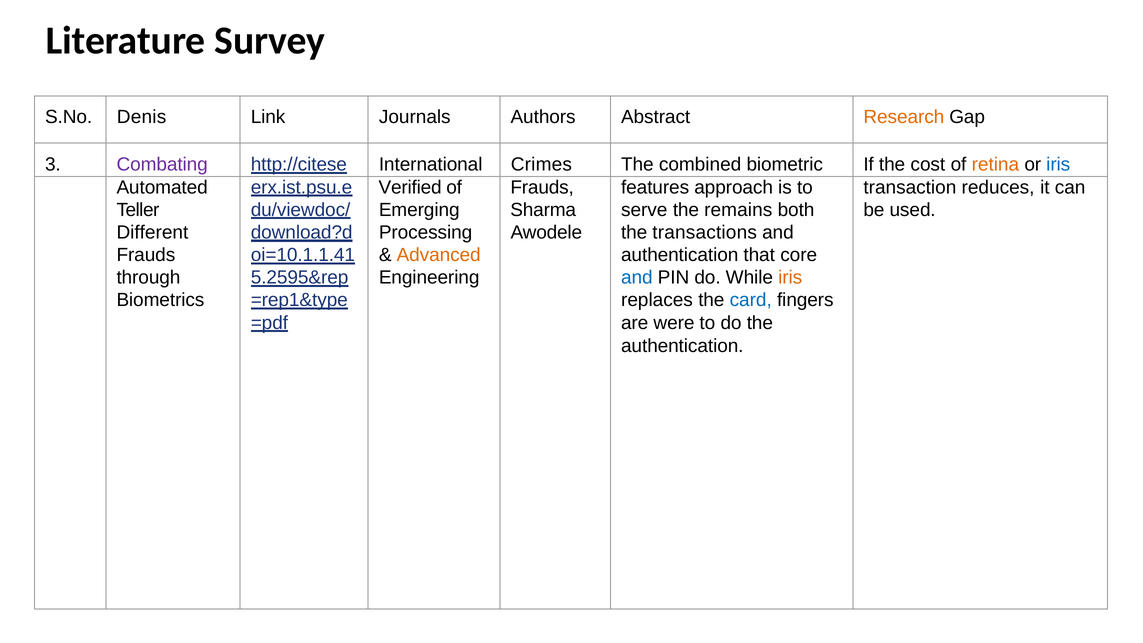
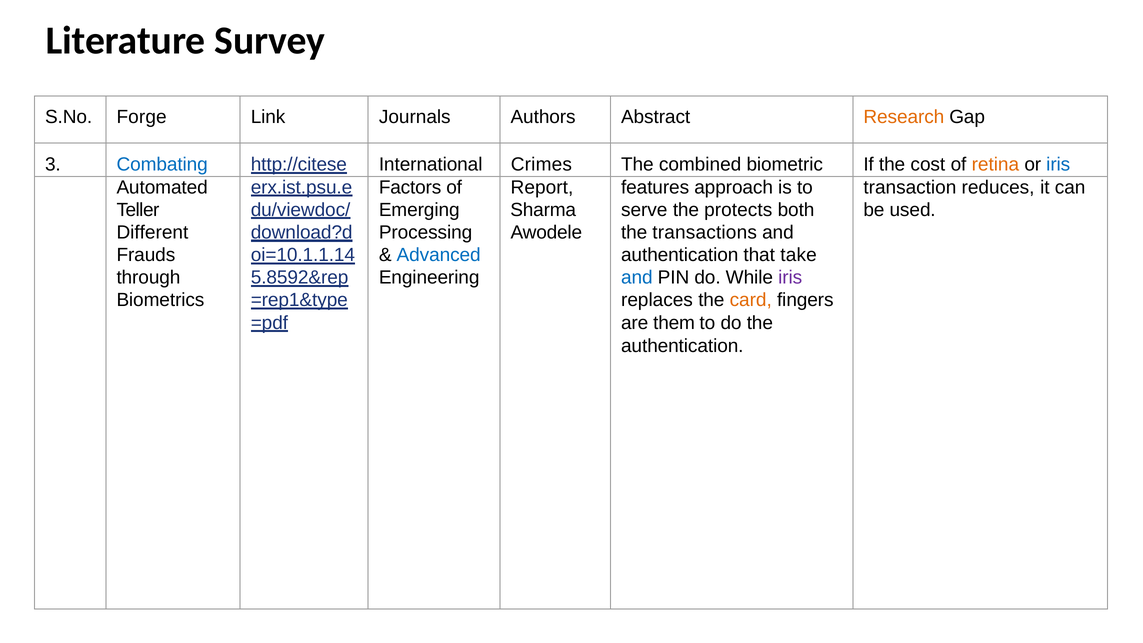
Denis: Denis -> Forge (142, 117)
Combating colour: purple -> blue (162, 165)
Verified: Verified -> Factors (410, 187)
of Frauds: Frauds -> Report (542, 187)
remains: remains -> protects (738, 210)
oi=10.1.1.41: oi=10.1.1.41 -> oi=10.1.1.14 (303, 255)
Advanced colour: orange -> blue (439, 255)
core: core -> take (799, 255)
5.2595&rep: 5.2595&rep -> 5.8592&rep (300, 278)
iris colour: orange -> purple (790, 278)
card colour: blue -> orange (751, 300)
were: were -> them (674, 323)
